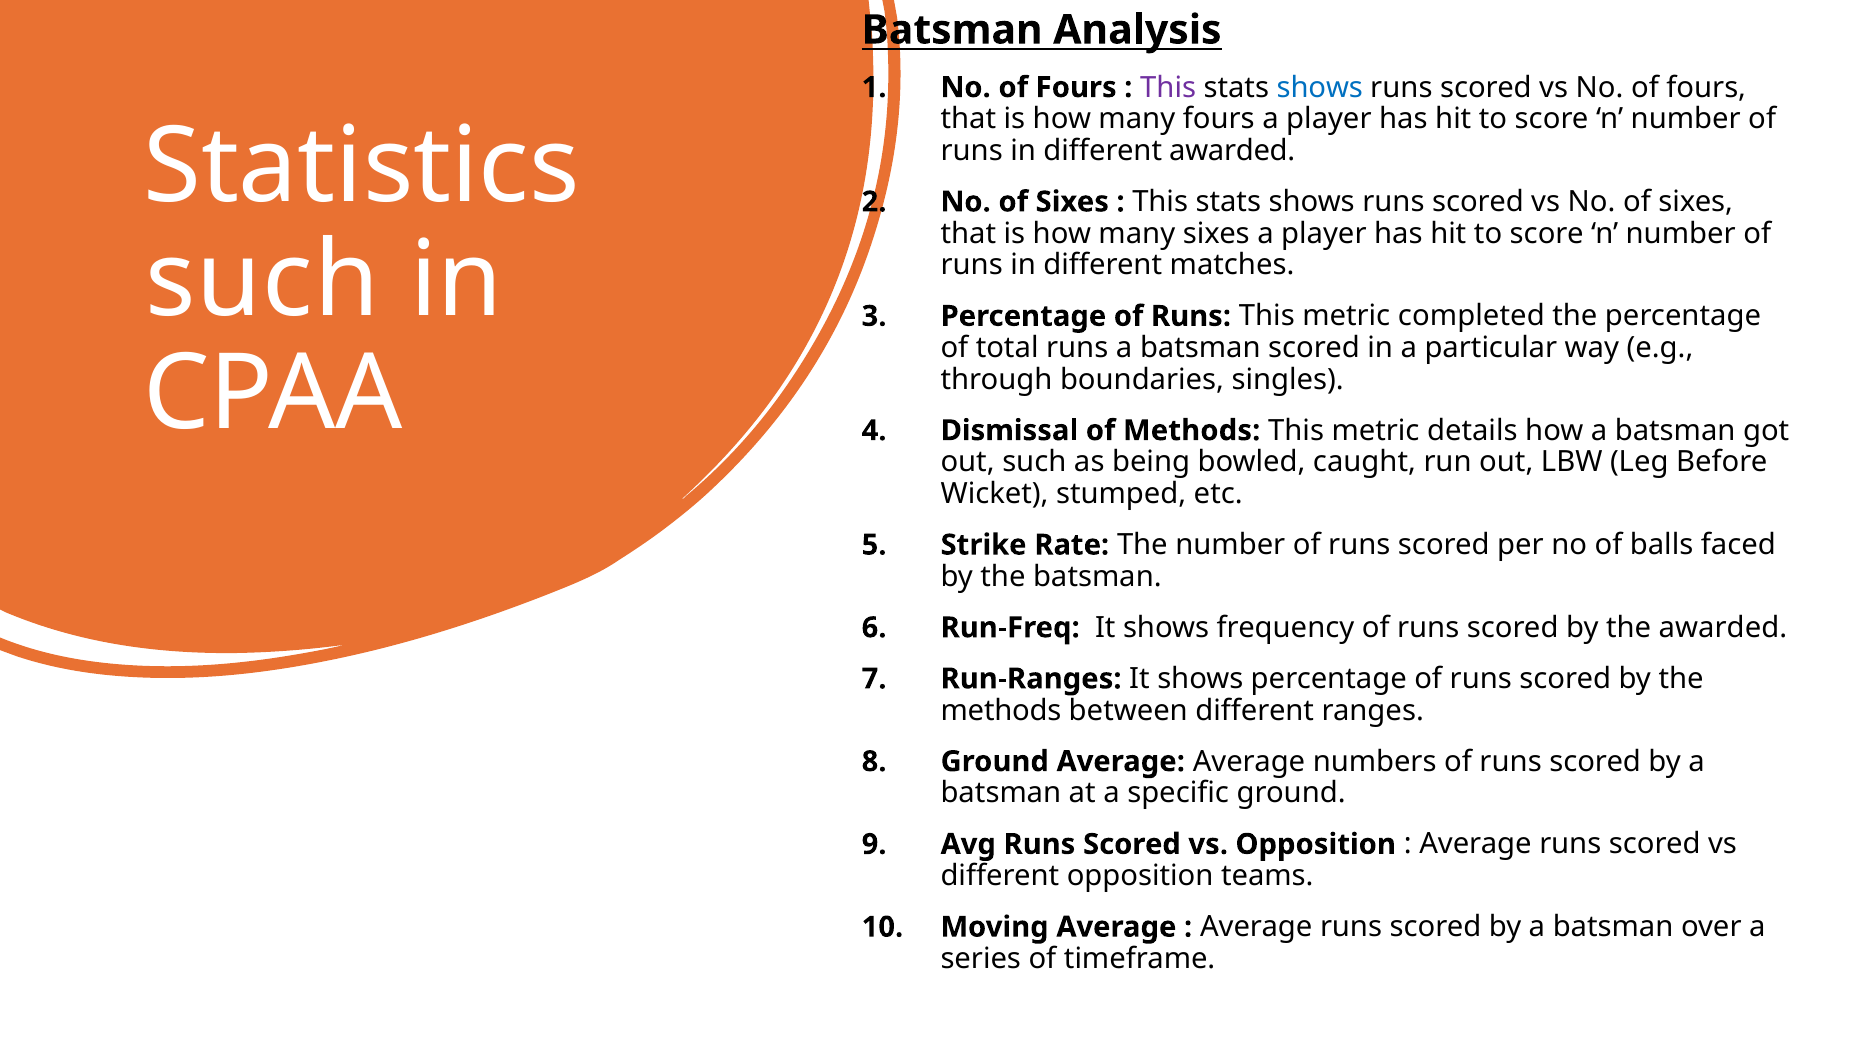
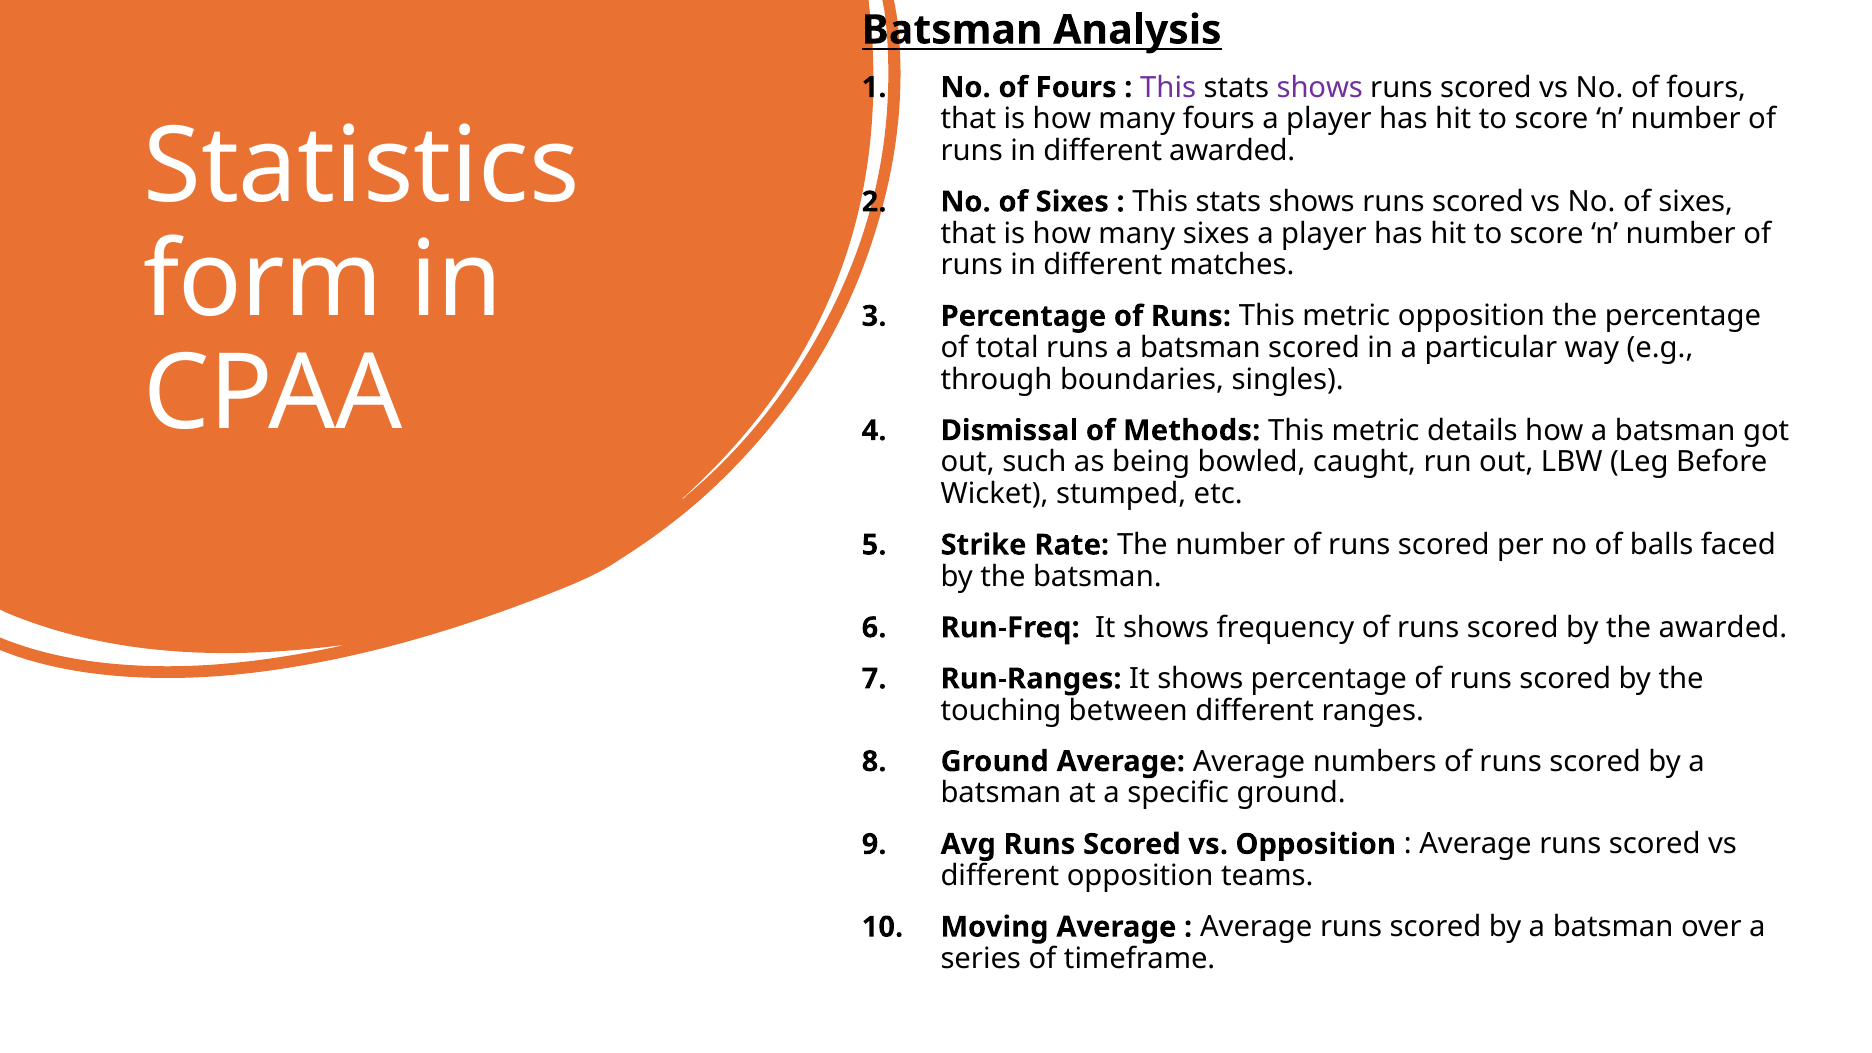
shows colour: blue -> purple (1320, 87)
such: such -> form (263, 280)
metric completed: completed -> opposition (1471, 316)
methods: methods -> touching (1001, 710)
